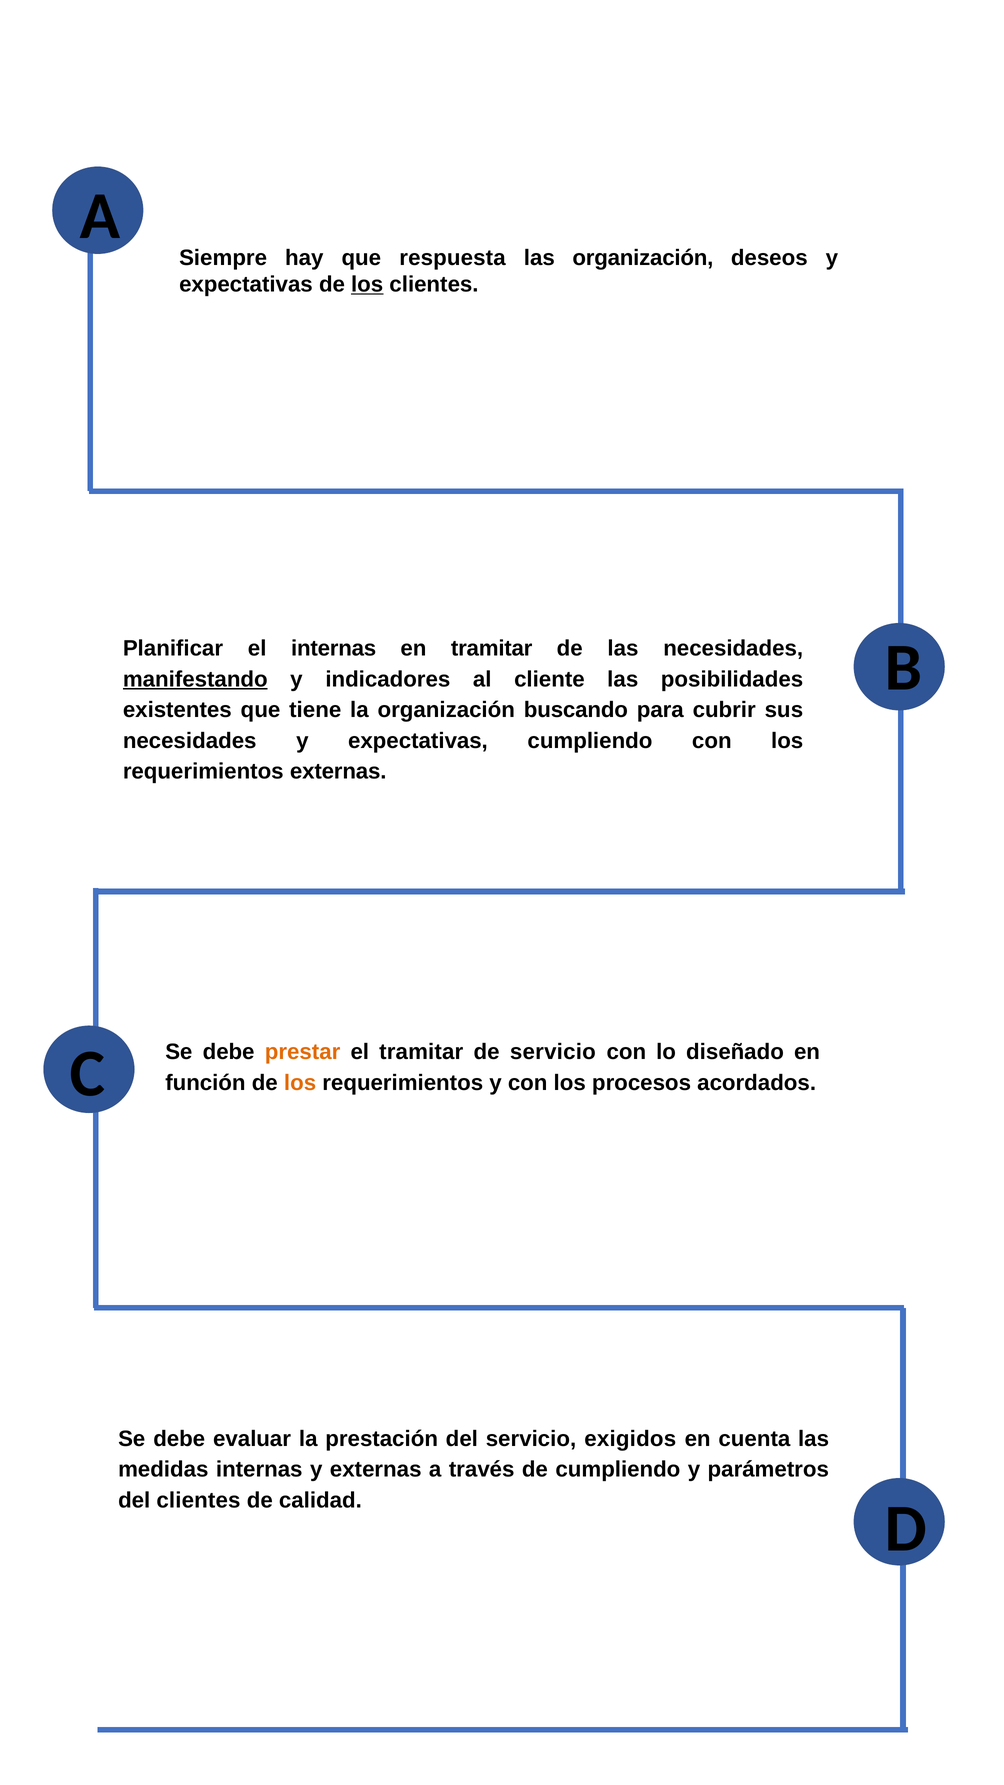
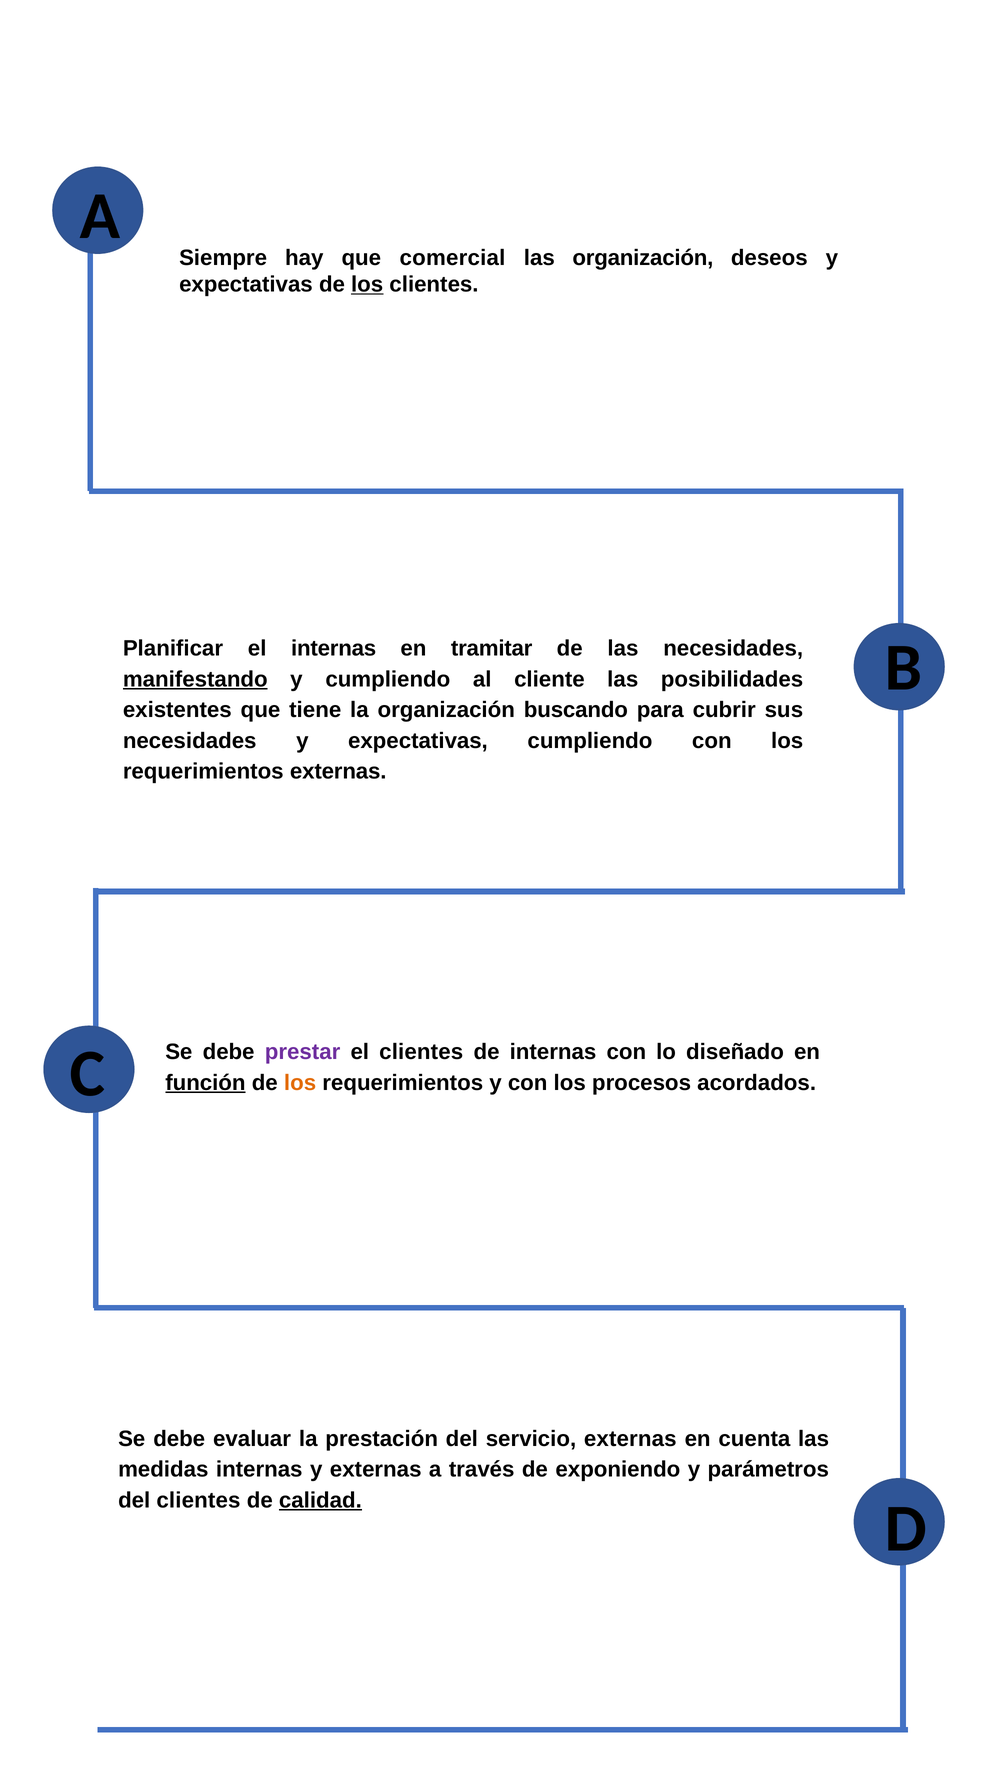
respuesta: respuesta -> comercial (452, 258)
y indicadores: indicadores -> cumpliendo (388, 679)
prestar colour: orange -> purple (303, 1052)
el tramitar: tramitar -> clientes (421, 1052)
de servicio: servicio -> internas (553, 1052)
función underline: none -> present (205, 1083)
servicio exigidos: exigidos -> externas (630, 1439)
de cumpliendo: cumpliendo -> exponiendo (618, 1469)
calidad underline: none -> present (320, 1500)
